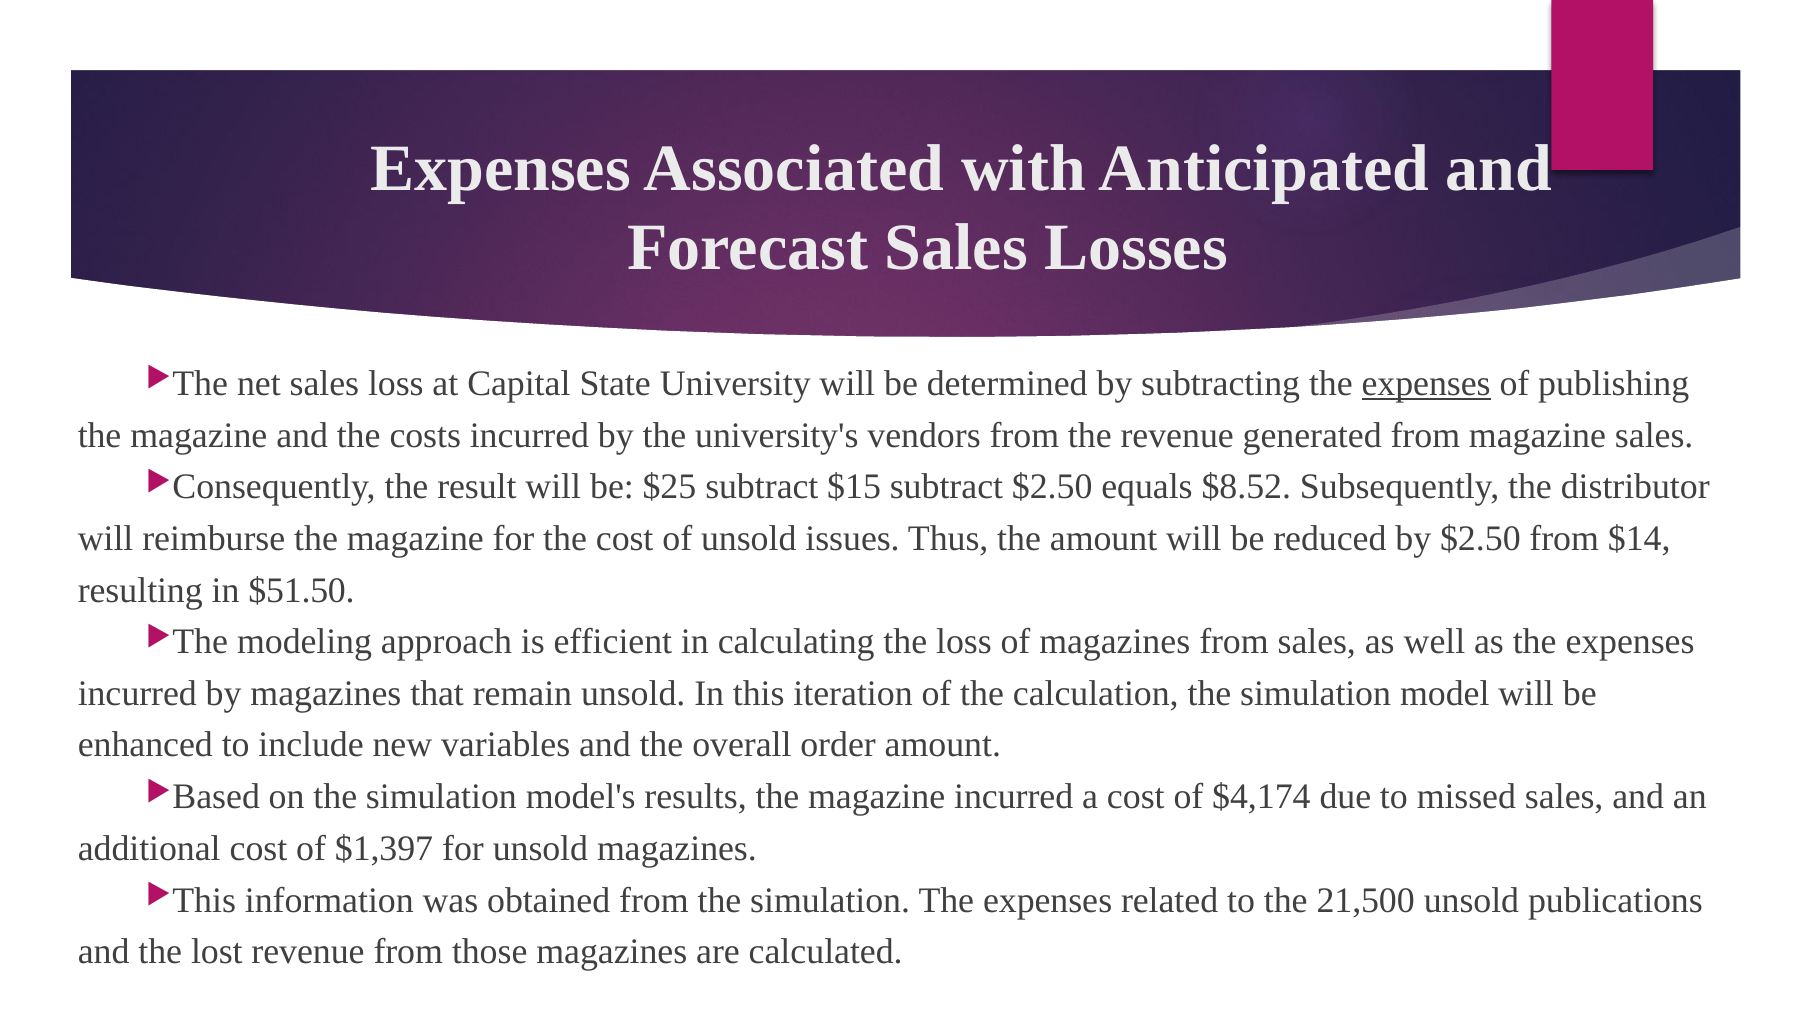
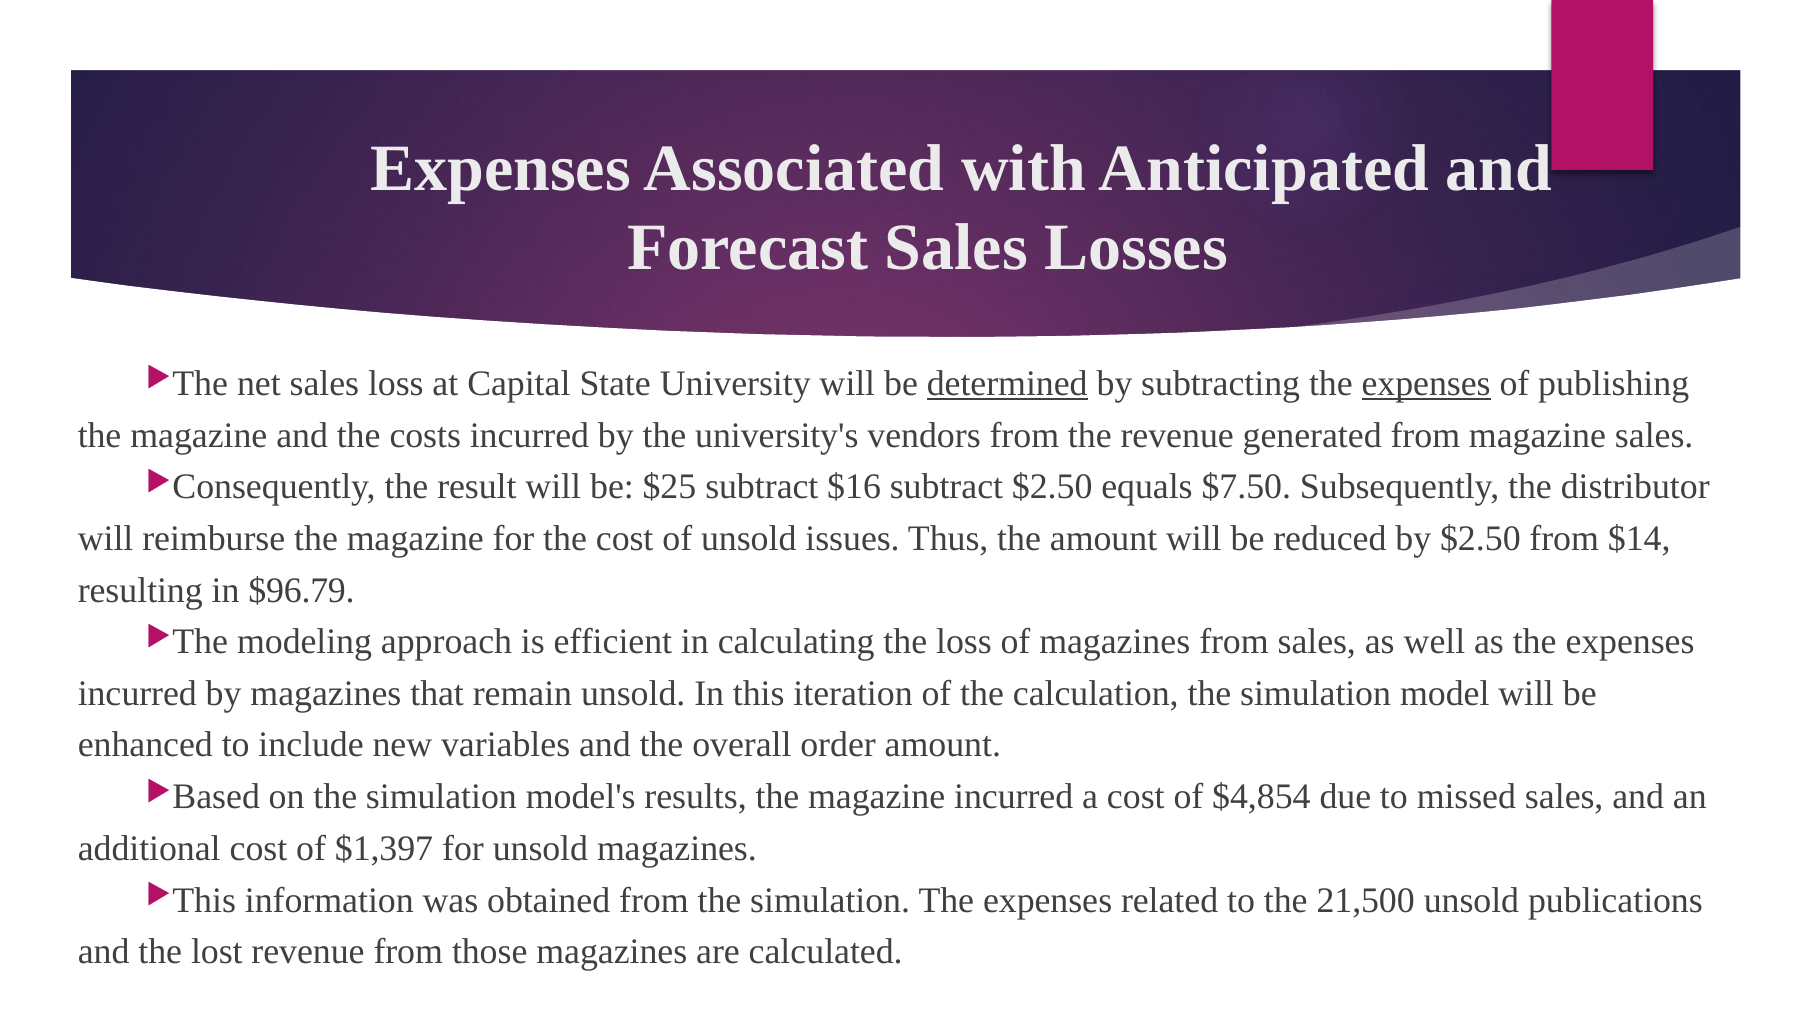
determined underline: none -> present (1007, 383)
$15: $15 -> $16 (854, 487)
$8.52: $8.52 -> $7.50 (1246, 487)
$51.50: $51.50 -> $96.79 (302, 590)
$4,174: $4,174 -> $4,854 (1261, 796)
